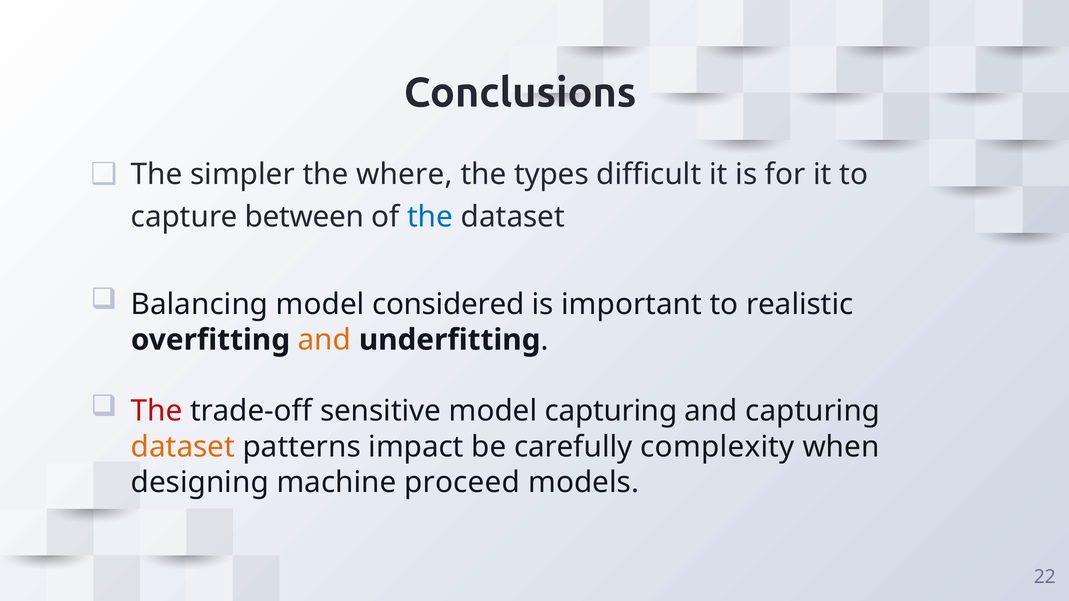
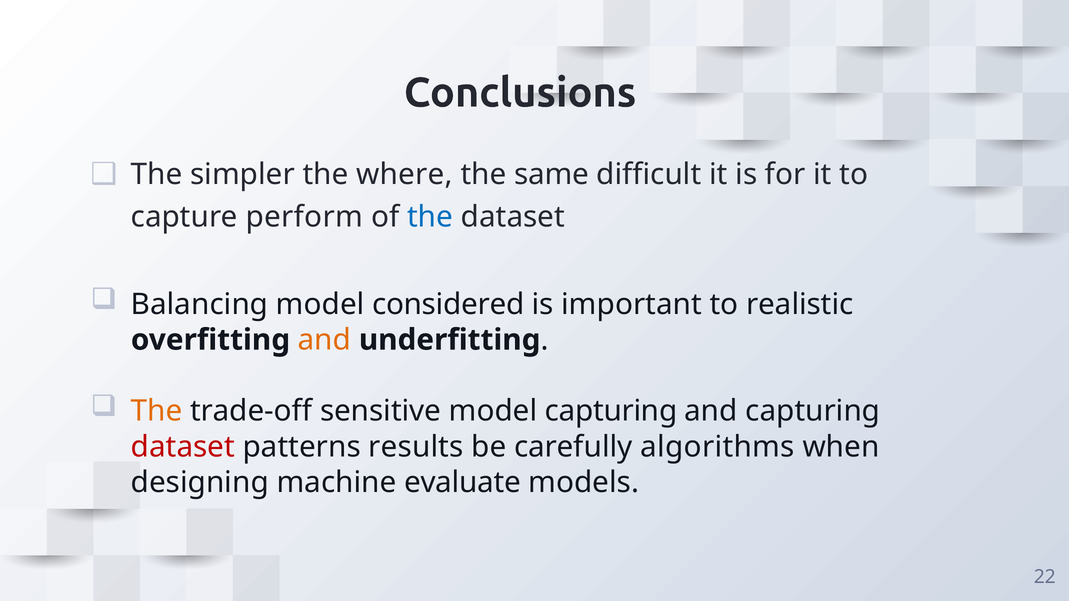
types: types -> same (552, 174)
between: between -> perform (304, 217)
The colour: red -> orange (157, 411)
dataset colour: orange -> red (183, 447)
impact: impact -> results (416, 447)
complexity: complexity -> algorithms (718, 447)
proceed: proceed -> evaluate (462, 483)
